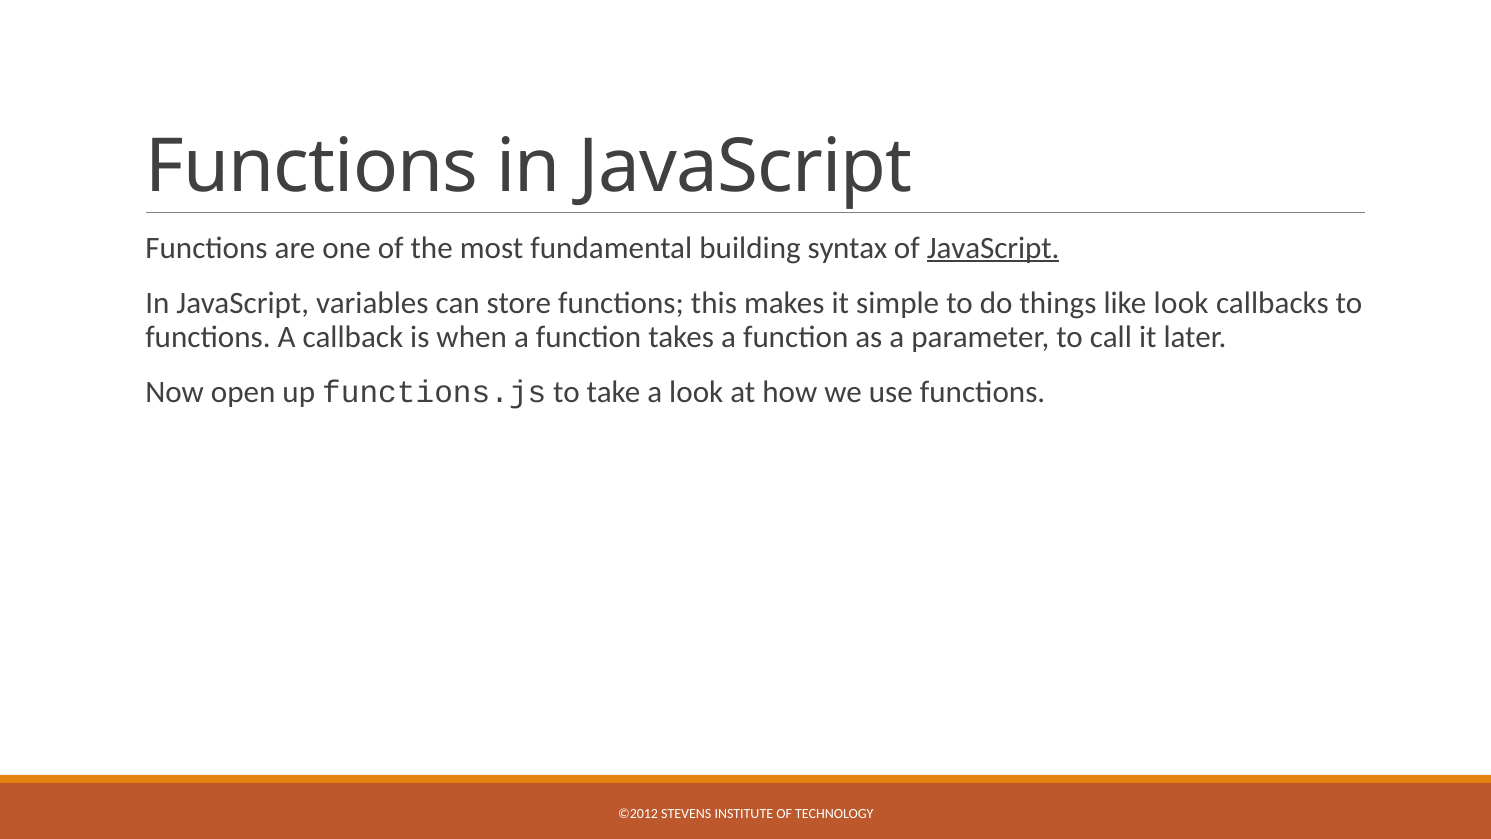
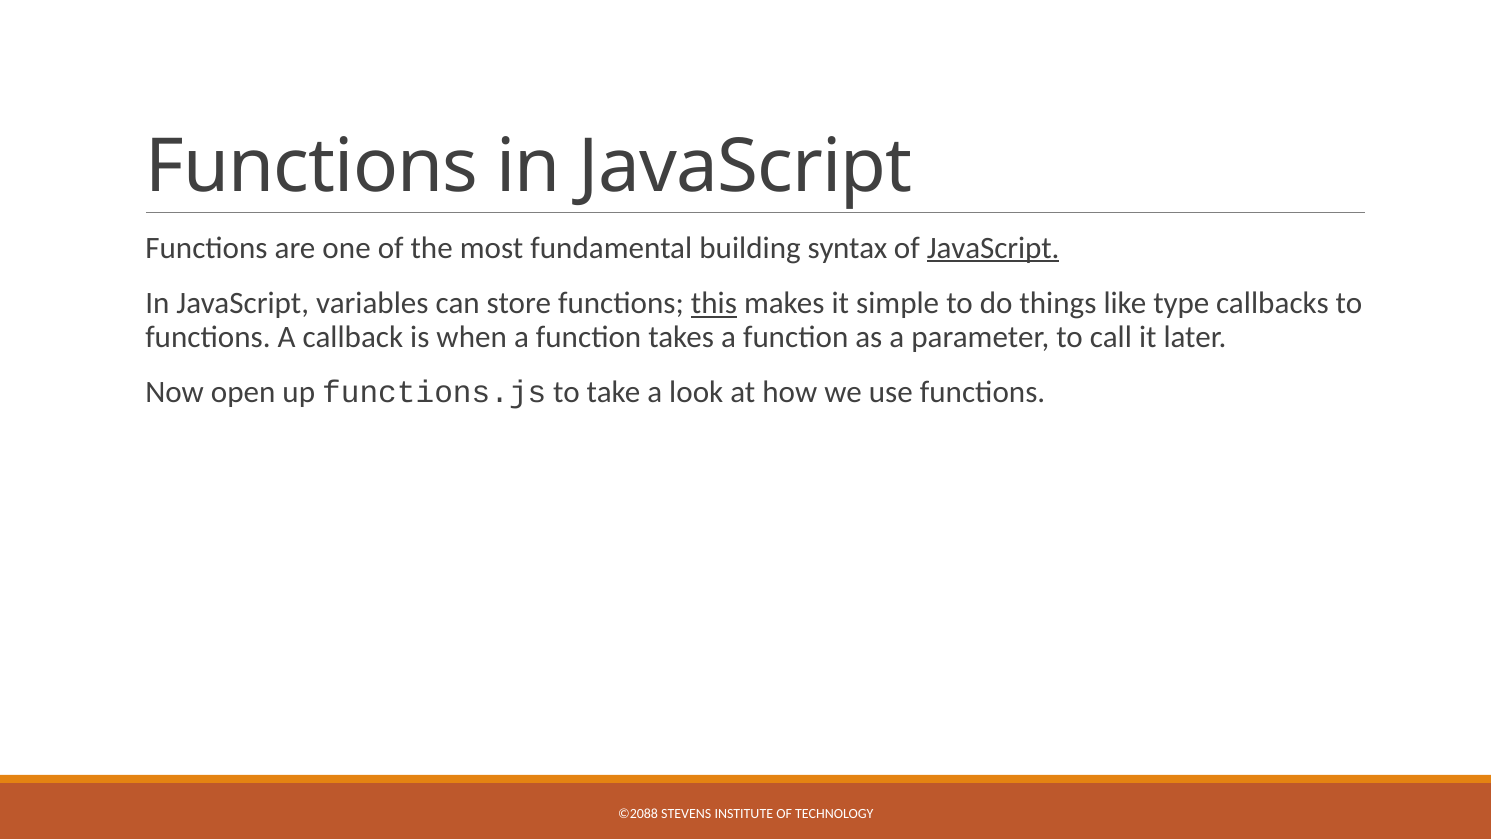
this underline: none -> present (714, 303)
like look: look -> type (1181, 303)
©2012: ©2012 -> ©2088 (638, 813)
